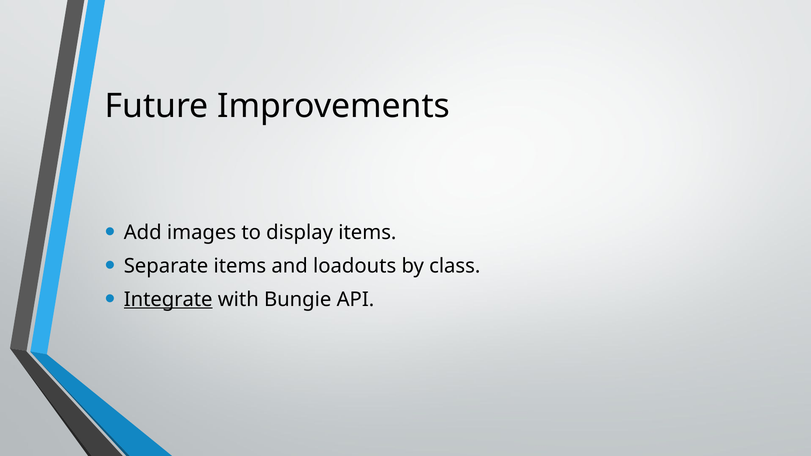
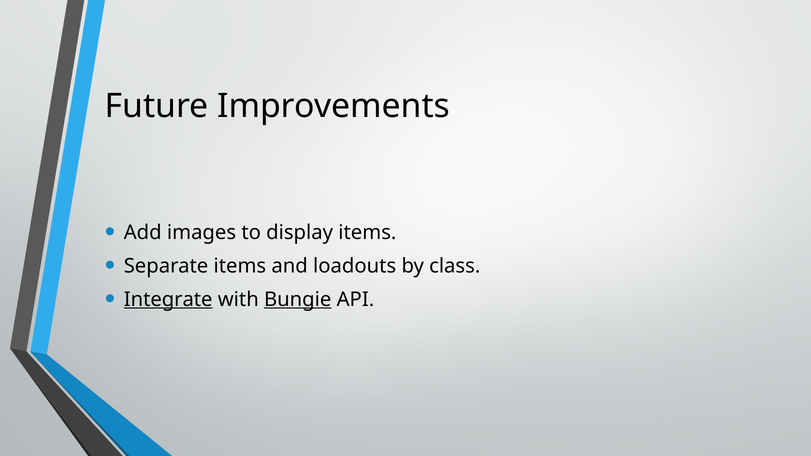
Bungie underline: none -> present (298, 299)
